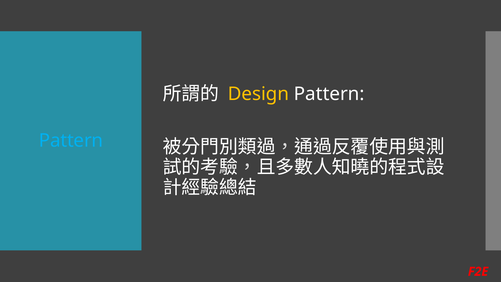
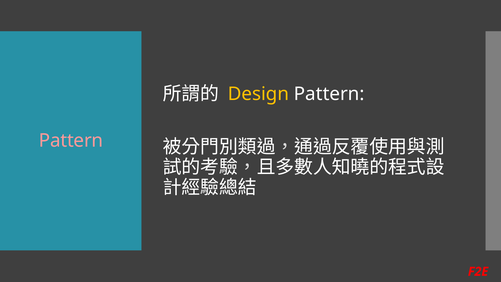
Pattern colour: light blue -> pink (71, 141)
